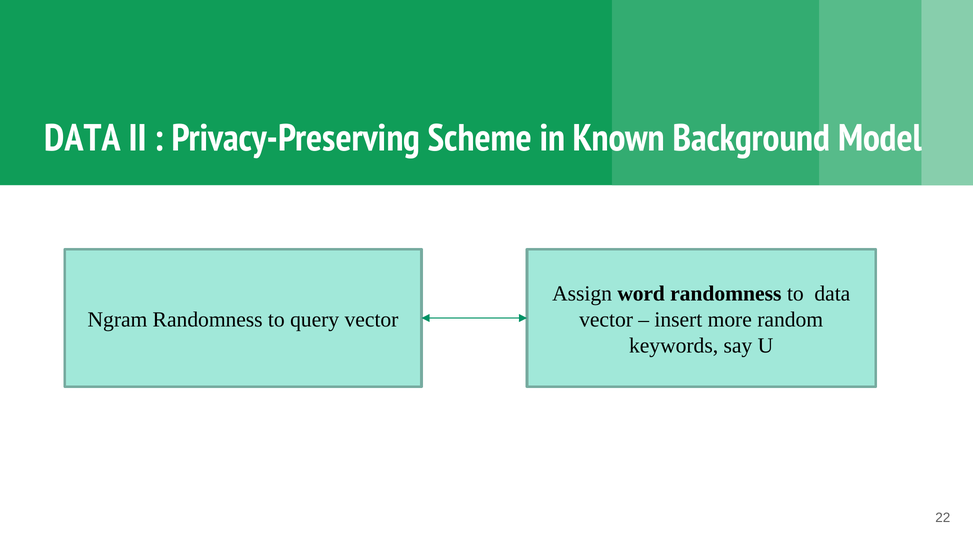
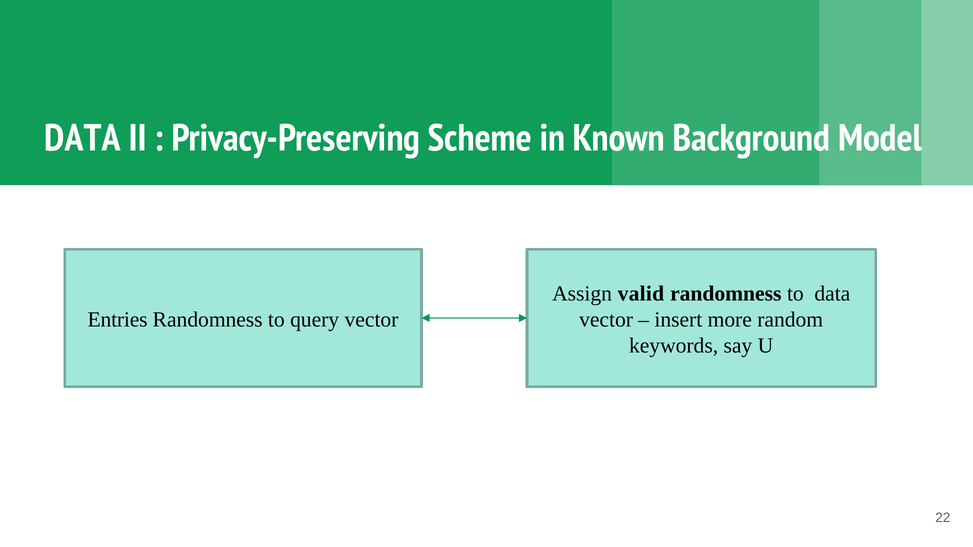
word: word -> valid (641, 294)
Ngram: Ngram -> Entries (118, 320)
